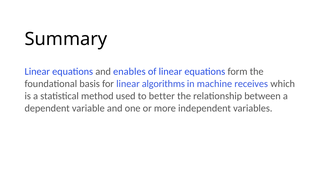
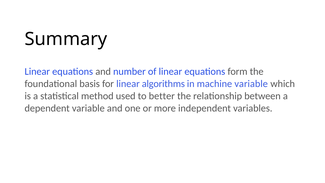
enables: enables -> number (129, 72)
machine receives: receives -> variable (251, 84)
